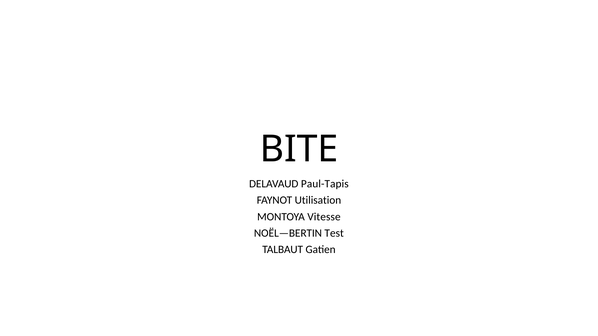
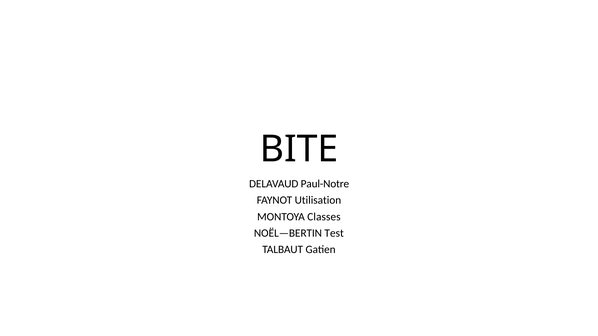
Paul-Tapis: Paul-Tapis -> Paul-Notre (325, 184)
Vitesse: Vitesse -> Classes (324, 217)
